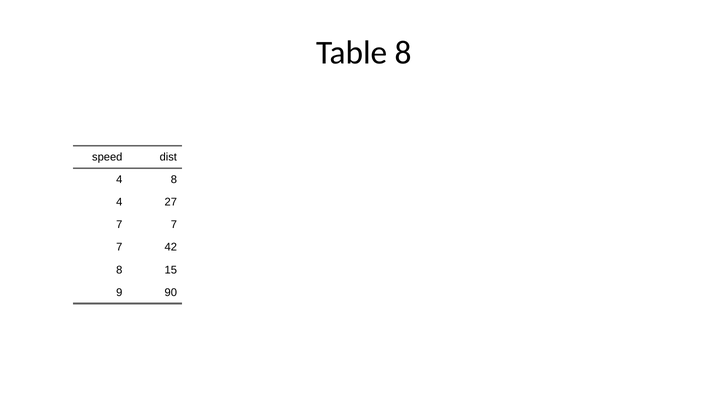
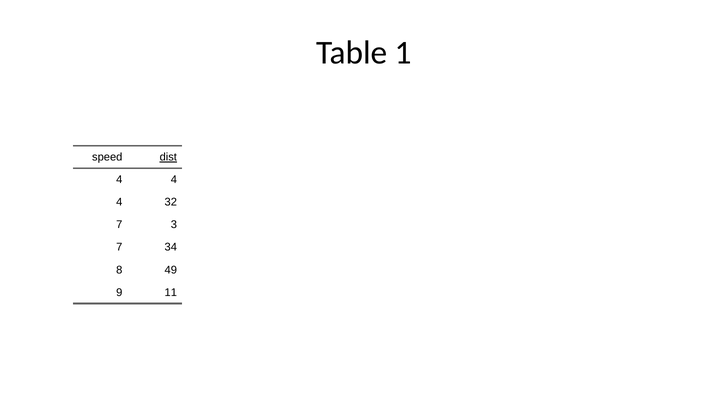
Table 8: 8 -> 1 (403, 53)
dist underline: none -> present (168, 157)
8: 8 -> 4 (174, 180)
27: 27 -> 32 (171, 202)
7: 7 -> 3 (174, 225)
42: 42 -> 34 (171, 247)
15: 15 -> 49 (171, 270)
90: 90 -> 11 (171, 292)
